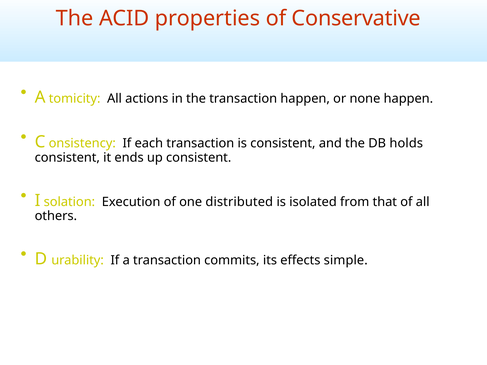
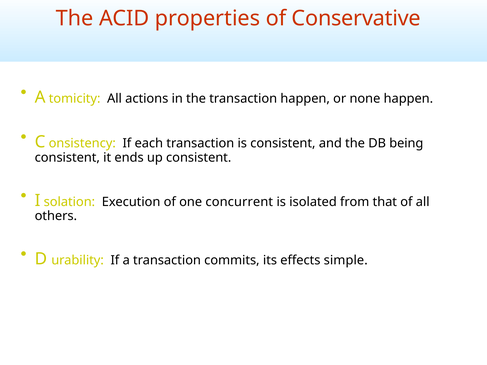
holds: holds -> being (406, 143)
distributed: distributed -> concurrent (239, 202)
